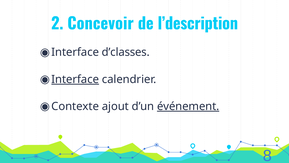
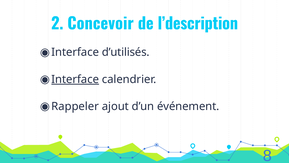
d’classes: d’classes -> d’utilisés (126, 52)
Contexte: Contexte -> Rappeler (75, 106)
événement underline: present -> none (188, 106)
